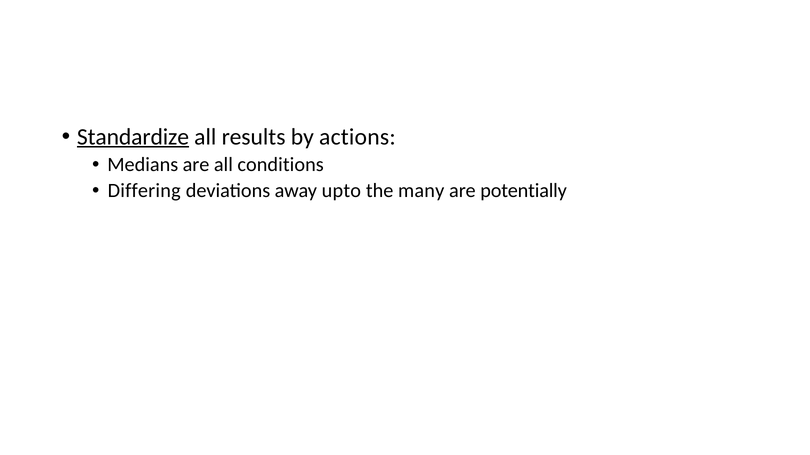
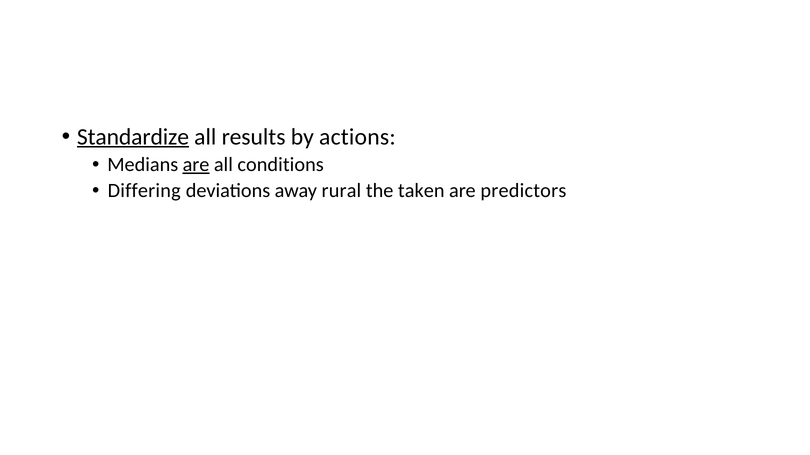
are underline: none -> present (196, 165)
upto: upto -> rural (341, 191)
many: many -> taken (421, 191)
potentially: potentially -> predictors (523, 191)
